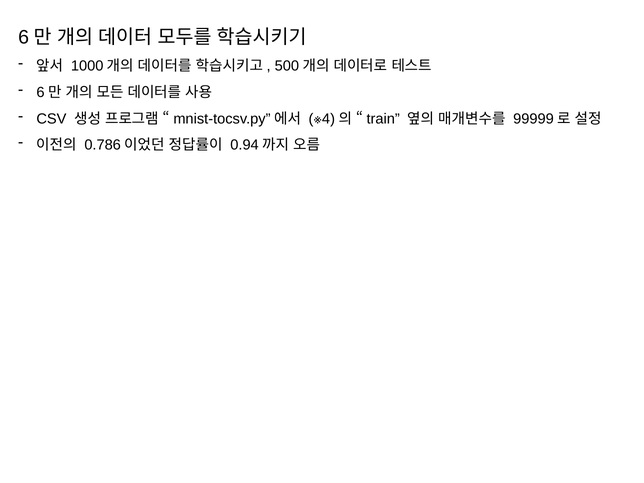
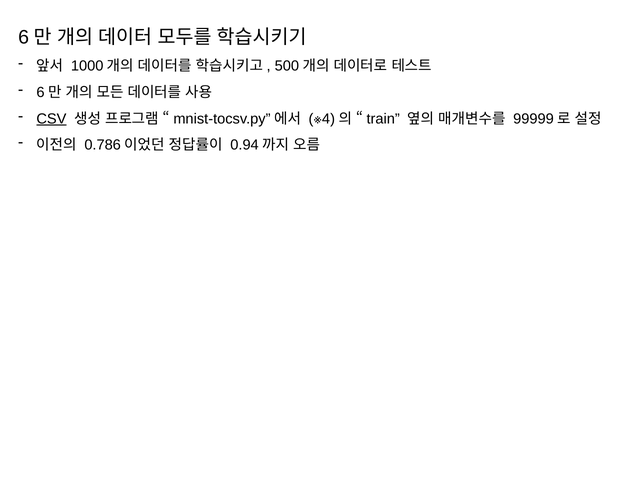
CSV underline: none -> present (51, 119)
